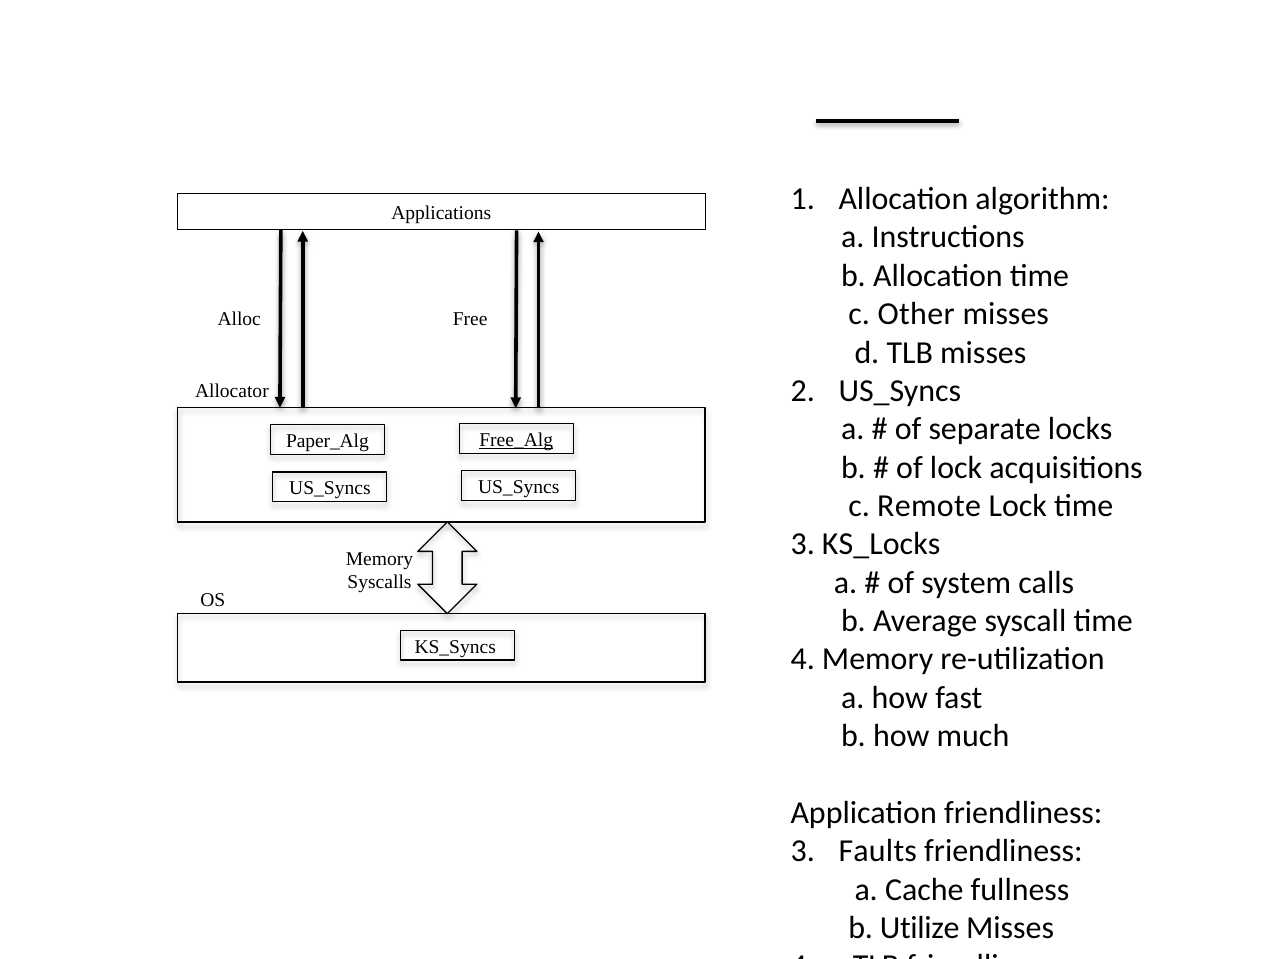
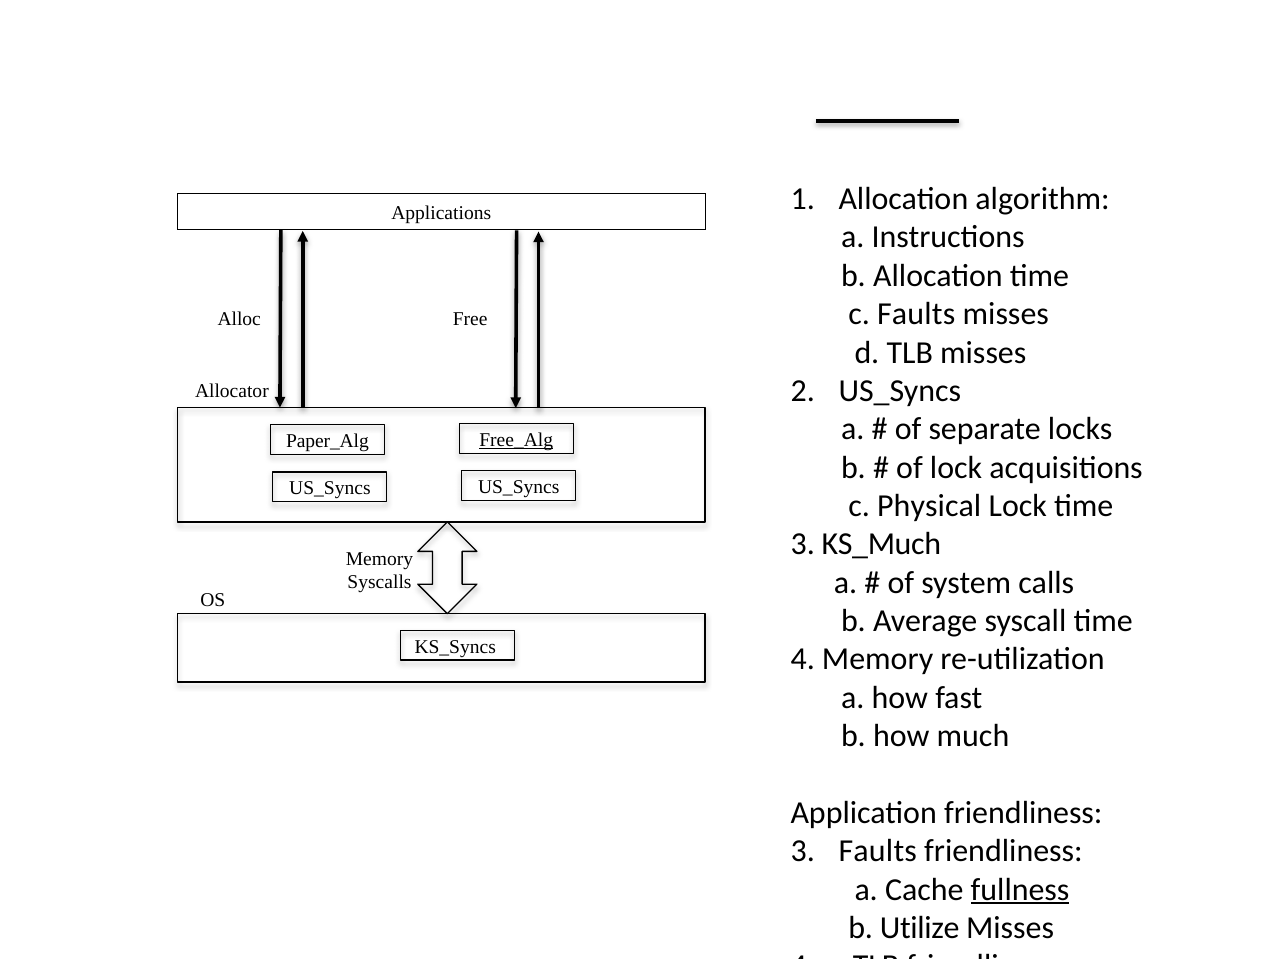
c Other: Other -> Faults (916, 314)
Remote: Remote -> Physical (929, 506)
KS_Locks: KS_Locks -> KS_Much (881, 544)
fullness underline: none -> present (1020, 890)
